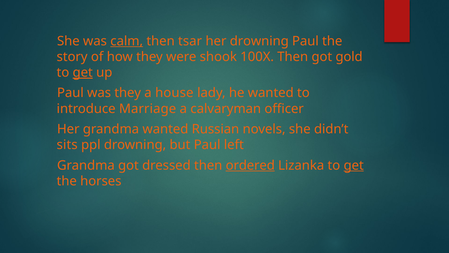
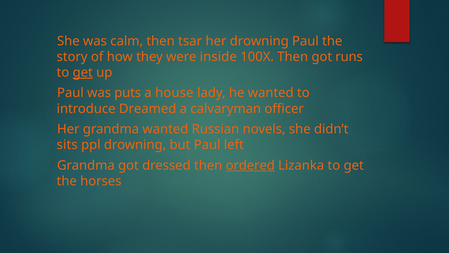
calm underline: present -> none (127, 41)
shook: shook -> inside (218, 57)
gold: gold -> runs (349, 57)
was they: they -> puts (128, 93)
Marriage: Marriage -> Dreamed (148, 109)
get underline: present -> none (354, 165)
